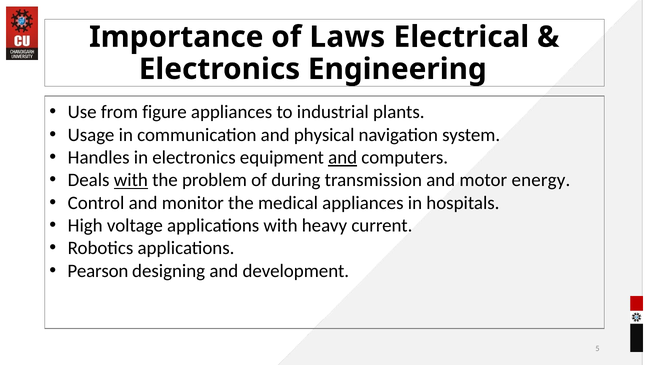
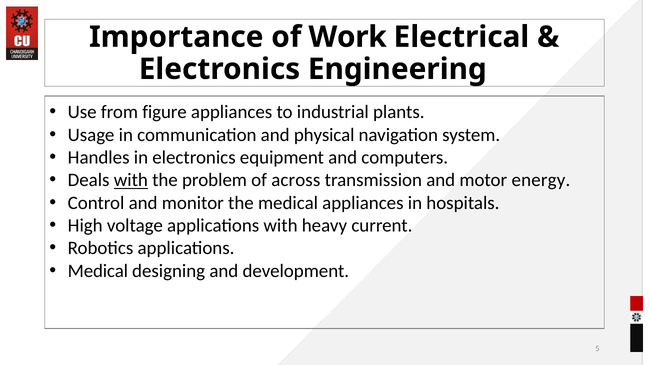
Laws: Laws -> Work (348, 37)
and underline: present -> none (343, 158)
during: during -> across (296, 180)
Pearson: Pearson -> Medical (98, 271)
